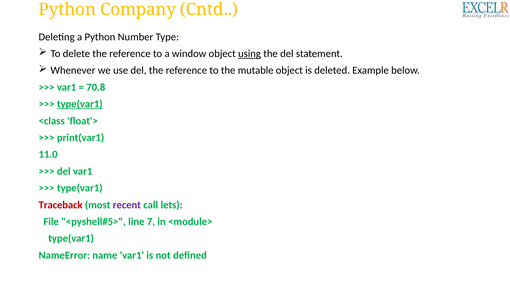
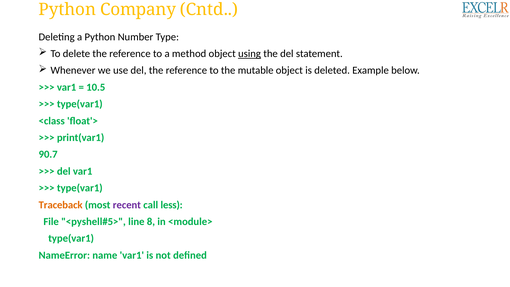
window: window -> method (189, 54)
70.8: 70.8 -> 10.5 (96, 87)
type(var1 underline: present -> none (80, 104)
11.0: 11.0 -> 90.7 (48, 154)
Traceback colour: red -> orange (61, 205)
lets: lets -> less (172, 205)
7: 7 -> 8 (151, 222)
